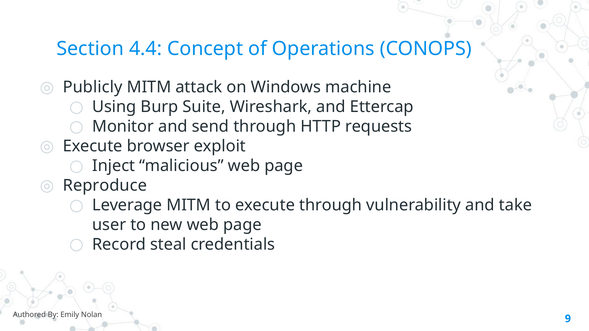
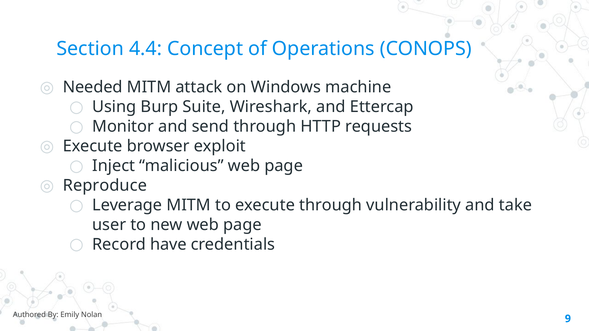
Publicly: Publicly -> Needed (93, 87)
steal: steal -> have (168, 245)
